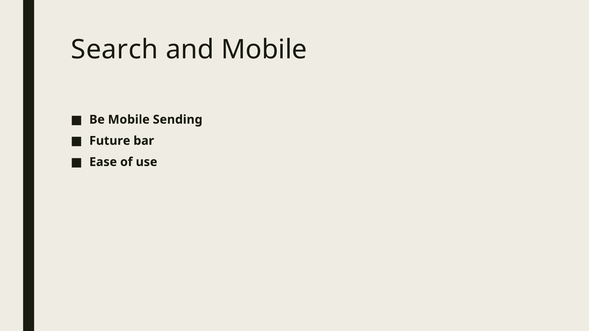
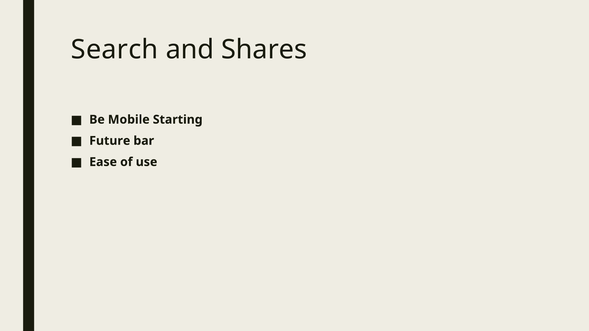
and Mobile: Mobile -> Shares (264, 49)
Sending: Sending -> Starting (178, 120)
